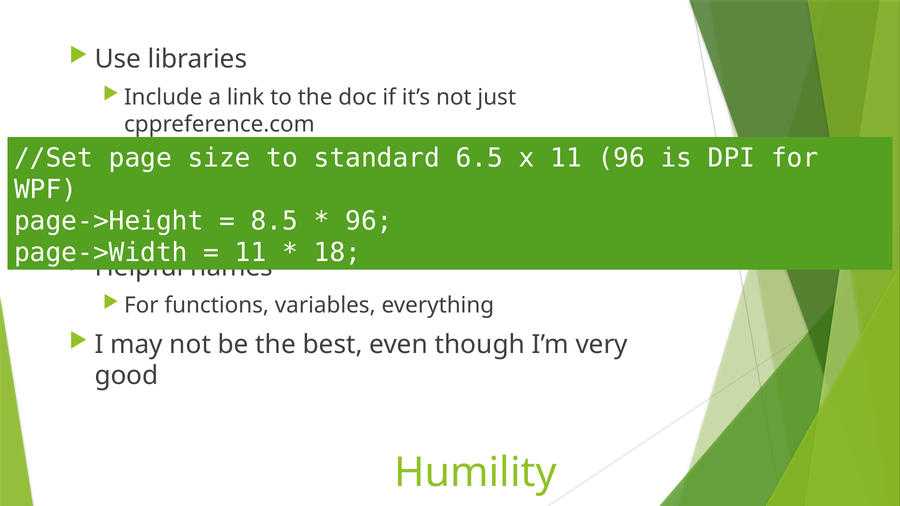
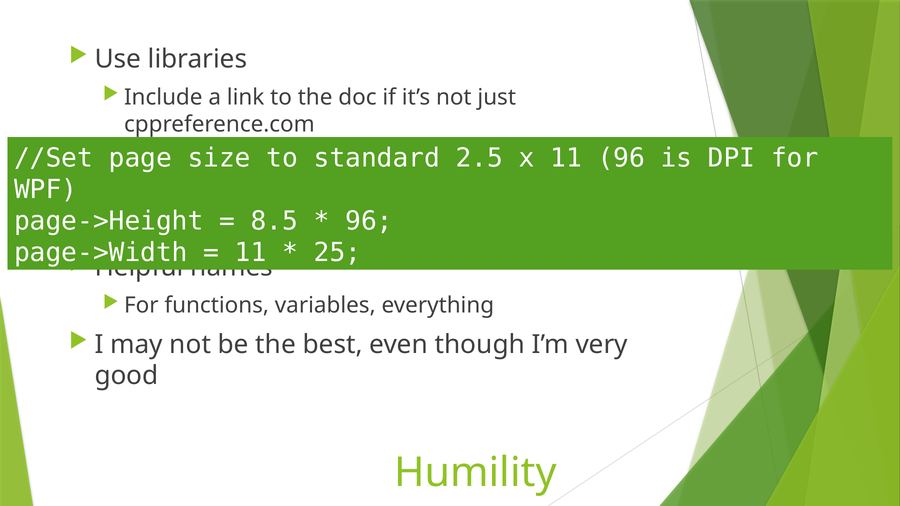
6.5: 6.5 -> 2.5 (479, 158)
18: 18 -> 25 (337, 253)
